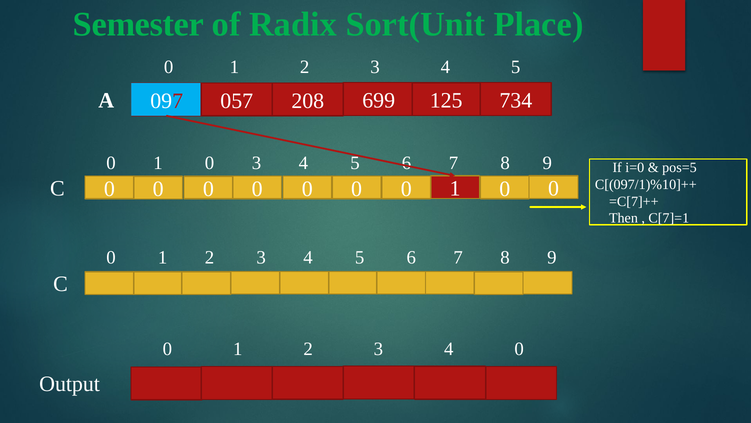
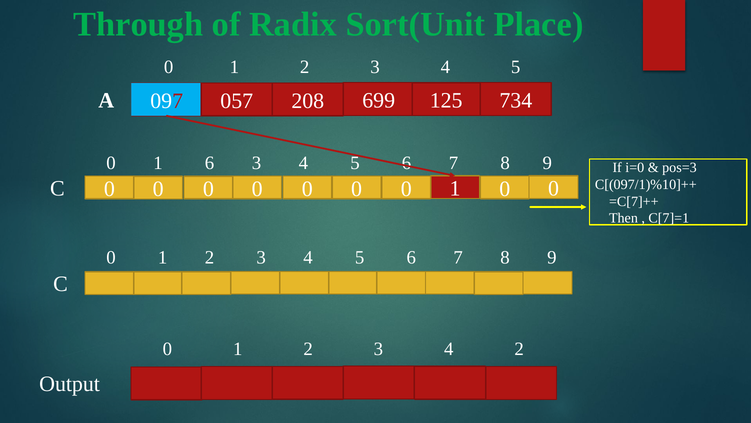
Semester: Semester -> Through (138, 24)
0: 0 -> 6 (210, 163)
pos=5: pos=5 -> pos=3 (679, 167)
4 0: 0 -> 2 (519, 348)
